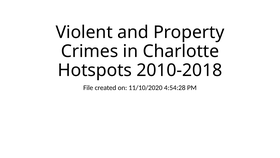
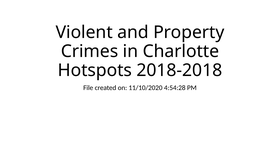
2010-2018: 2010-2018 -> 2018-2018 (179, 70)
